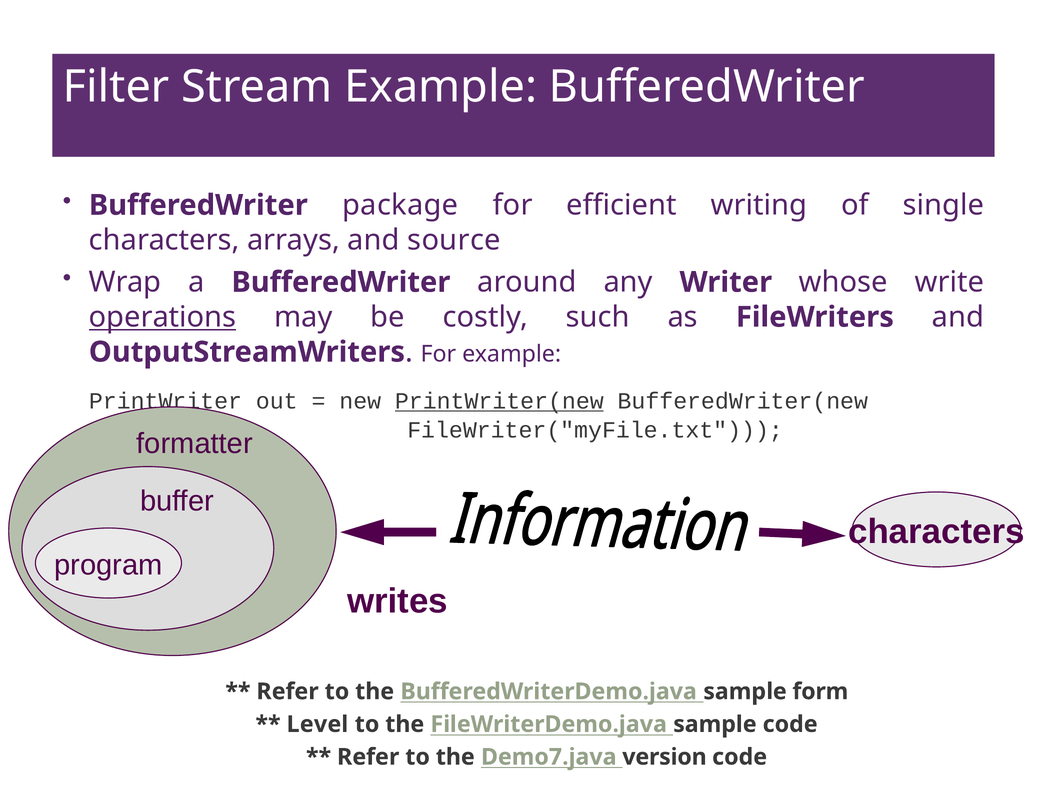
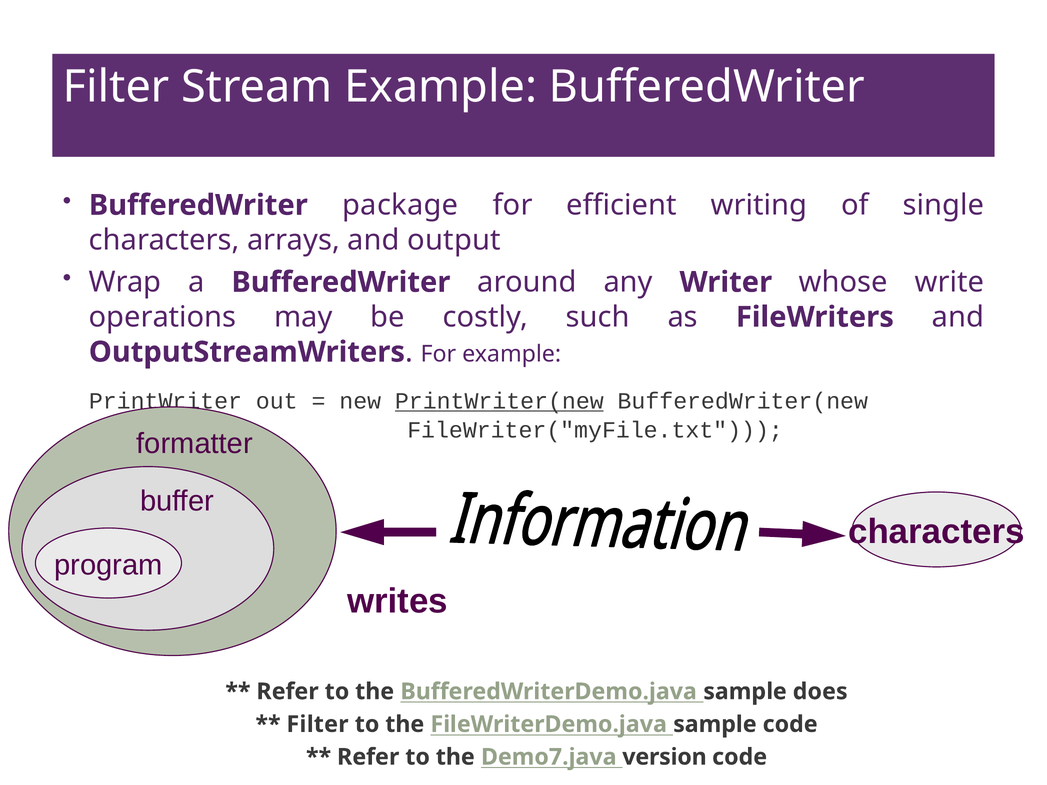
source: source -> output (454, 240)
operations underline: present -> none (163, 317)
form: form -> does (820, 692)
Level: Level -> Filter (318, 724)
